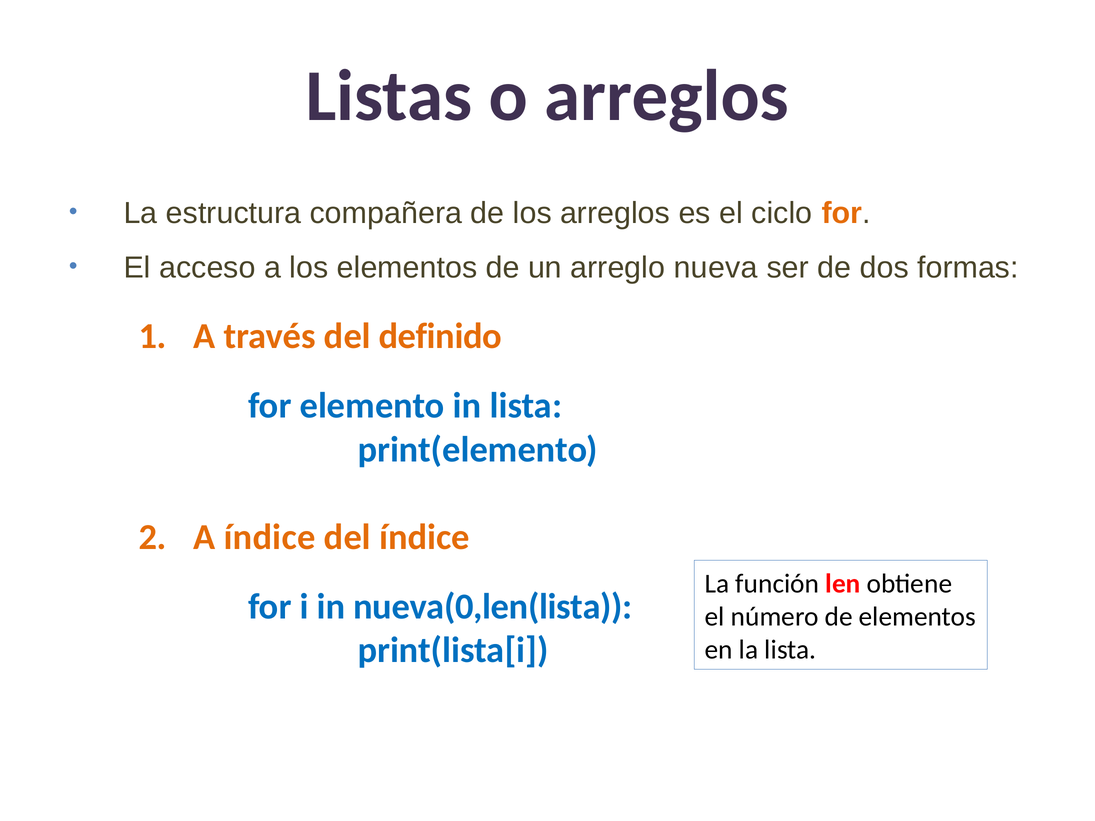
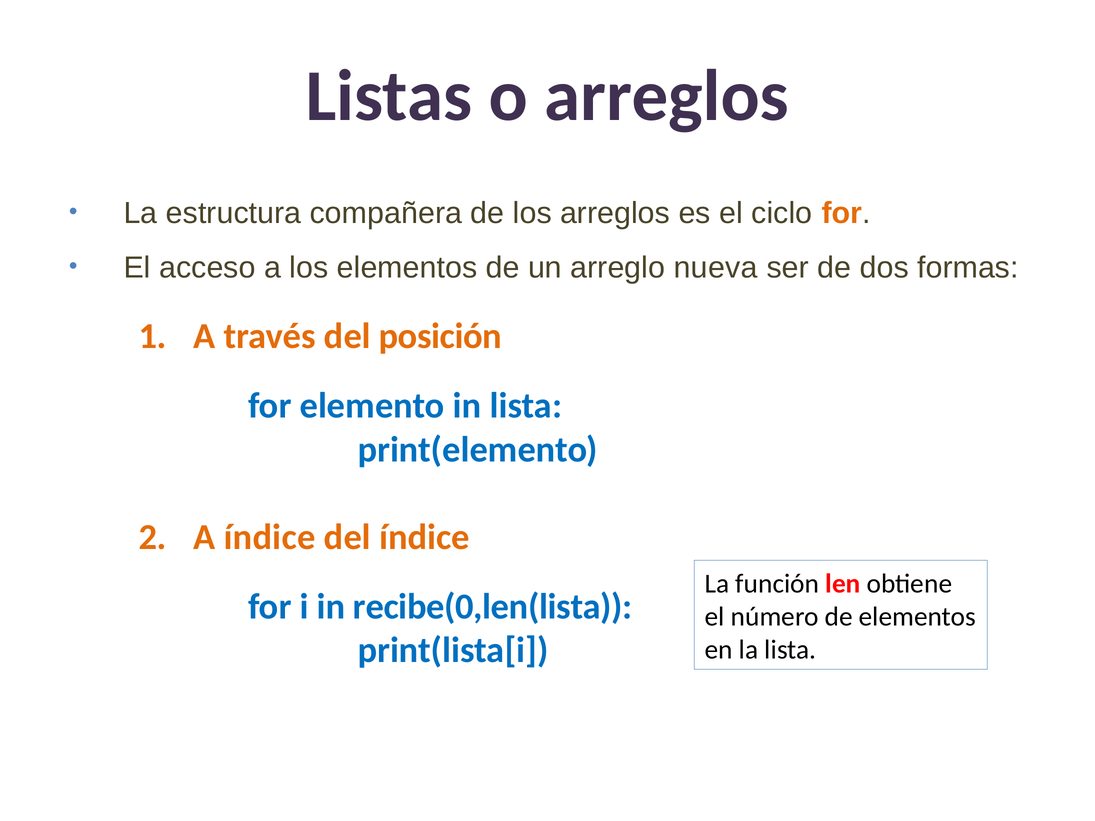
definido: definido -> posición (440, 337)
nueva(0,len(lista: nueva(0,len(lista -> recibe(0,len(lista (493, 607)
